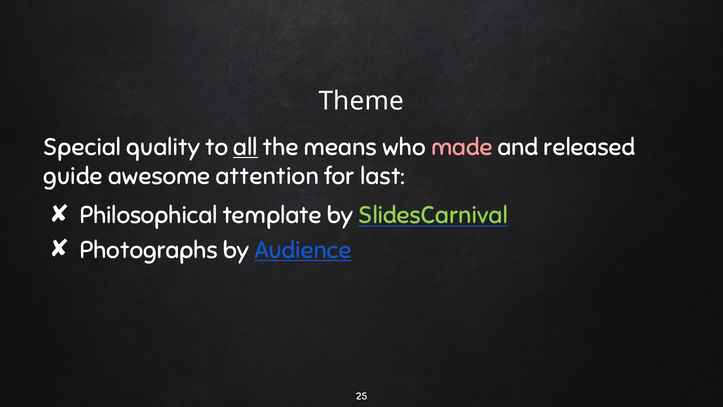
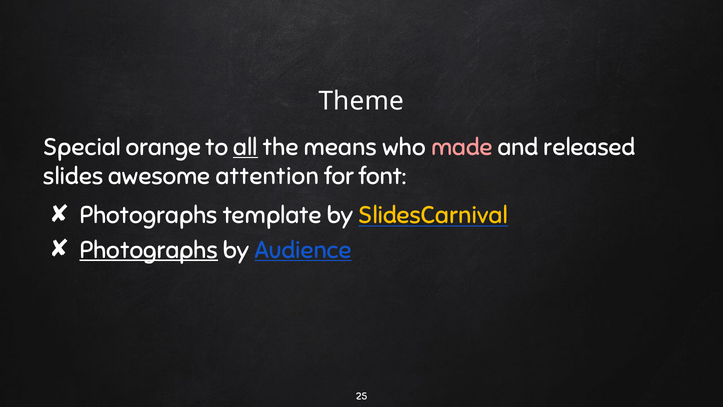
quality: quality -> orange (163, 147)
guide: guide -> slides (73, 176)
last: last -> font (383, 176)
Philosophical: Philosophical -> Photographs (149, 215)
SlidesCarnival colour: light green -> yellow (433, 215)
Photographs underline: none -> present (149, 250)
